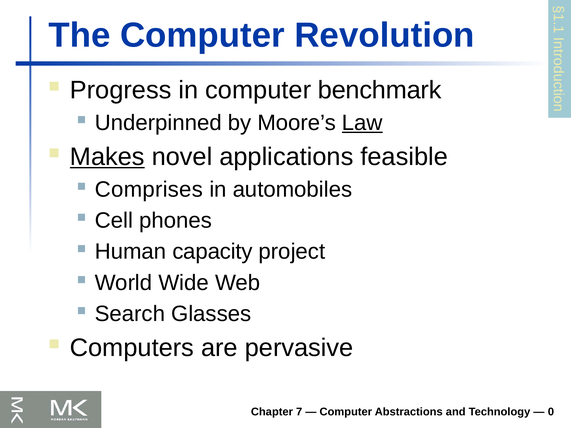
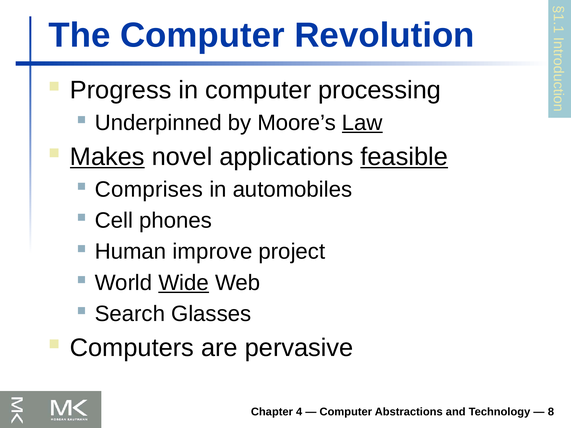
benchmark: benchmark -> processing (380, 90)
feasible underline: none -> present (404, 157)
capacity: capacity -> improve (212, 252)
Wide underline: none -> present (184, 283)
7: 7 -> 4 (299, 412)
0: 0 -> 8 (551, 412)
